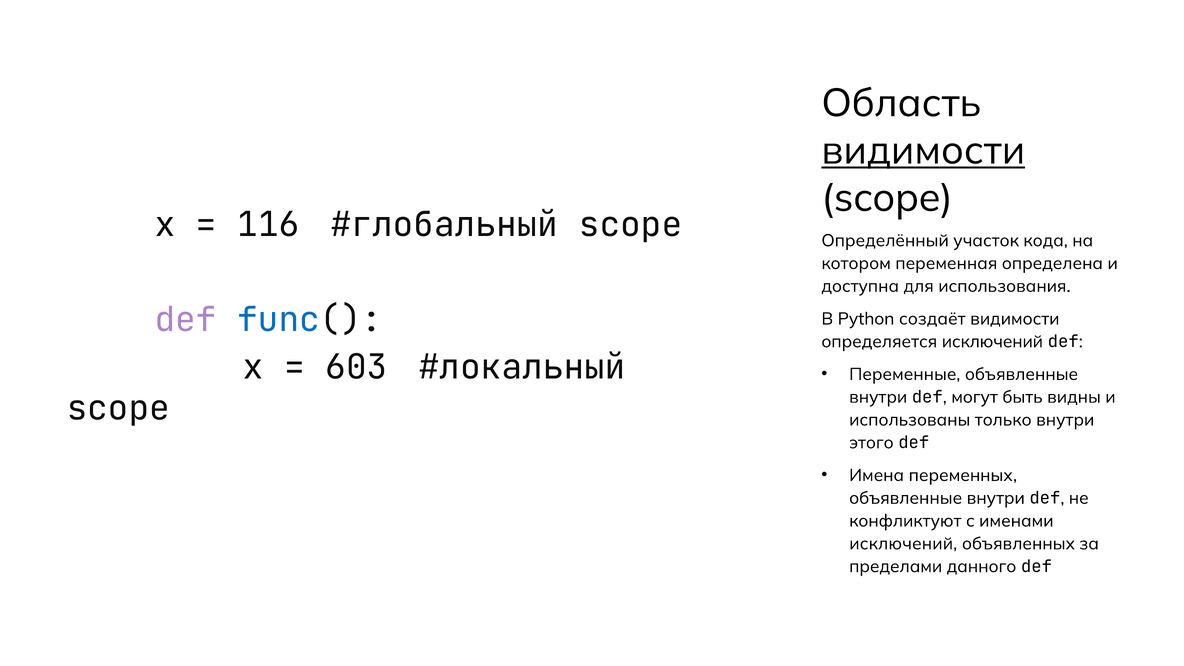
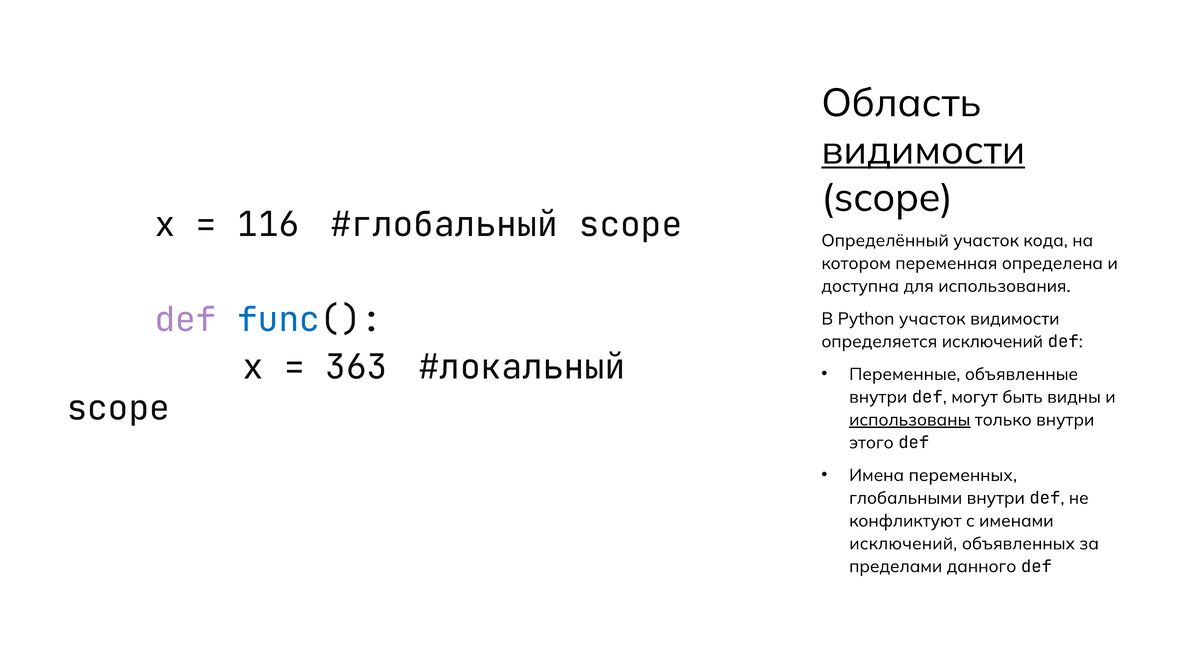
Python создаёт: создаёт -> участок (932, 319)
603: 603 -> 363 (356, 367)
использованы underline: none -> present (910, 420)
объявленные: объявленные -> глобальными (906, 498)
